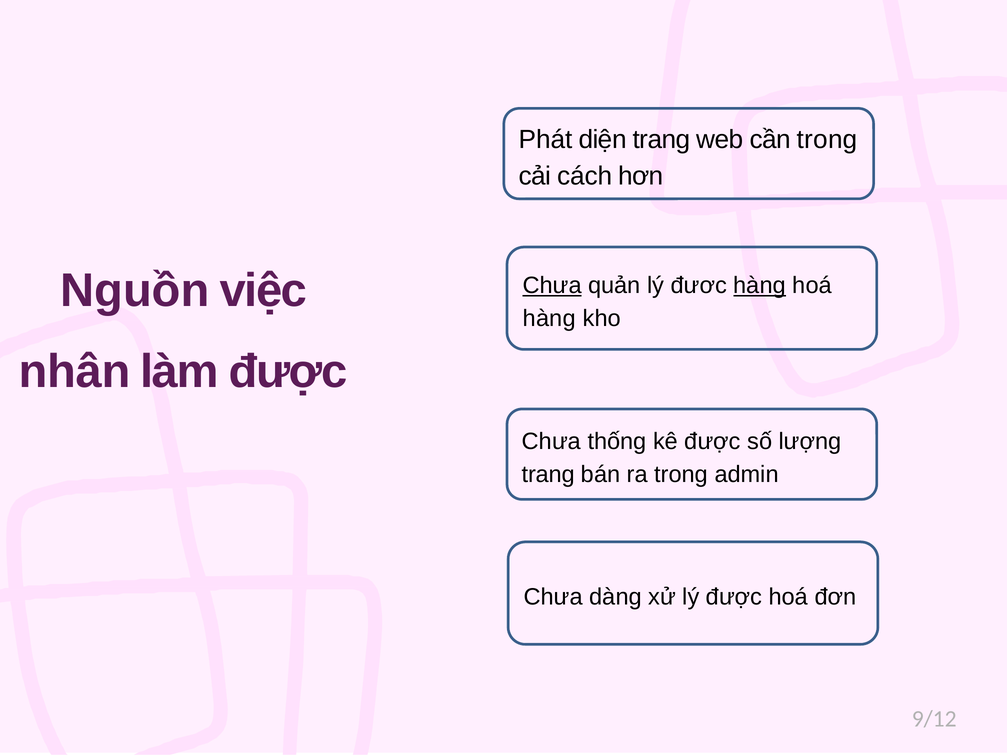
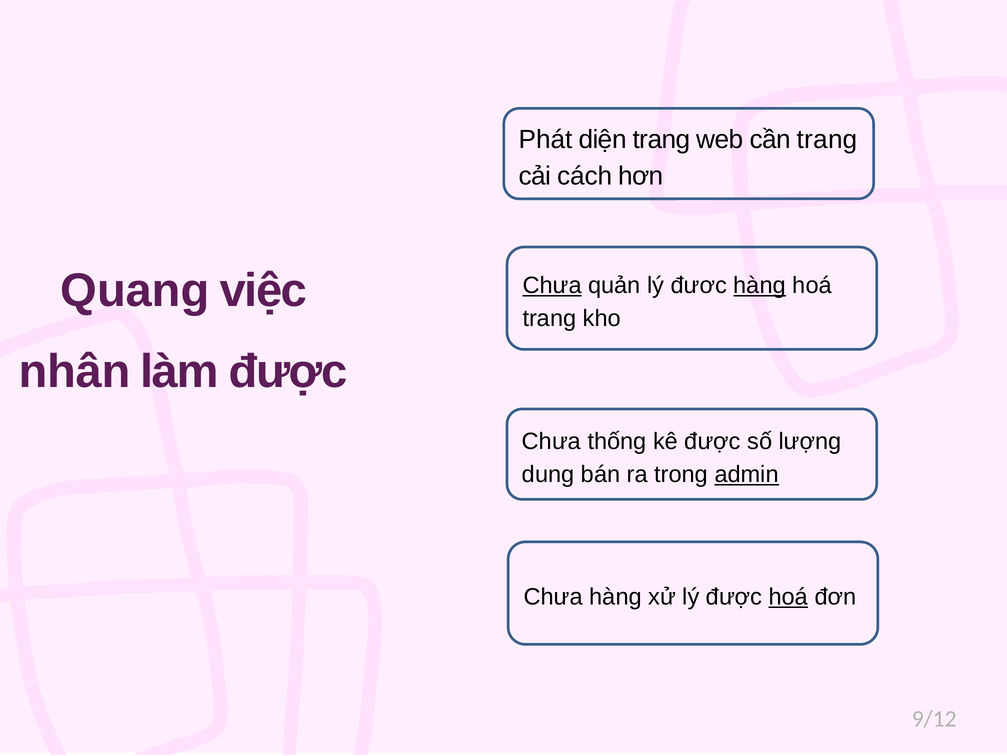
cần trong: trong -> trang (827, 140)
Nguồn: Nguồn -> Quang (135, 290)
hàng: hàng -> trang (549, 318)
trang: trang -> dung (548, 474)
admin underline: none -> present (747, 474)
Chưa dàng: dàng -> hàng (616, 596)
hoá underline: none -> present (788, 596)
